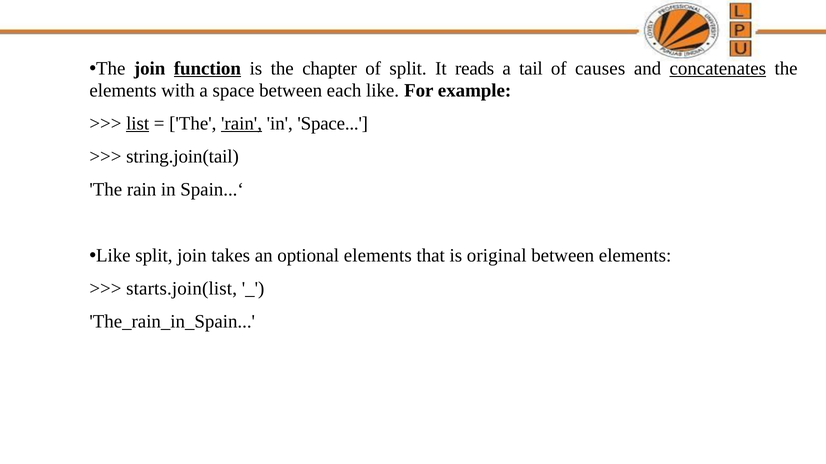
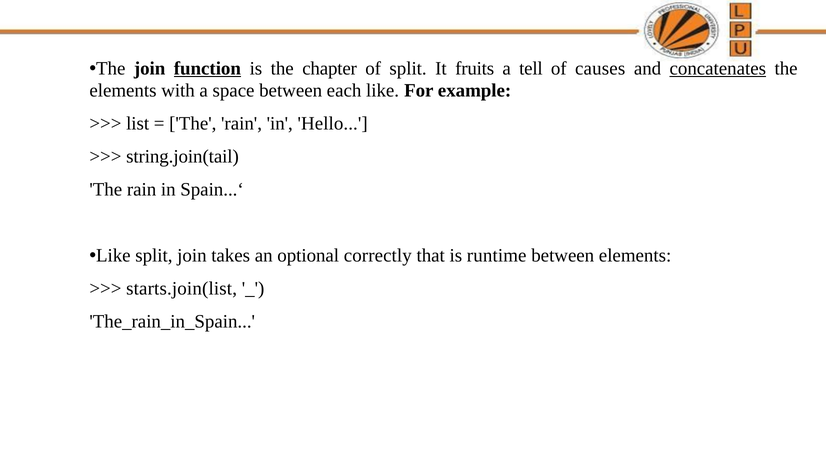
reads: reads -> fruits (475, 68)
tail: tail -> tell (531, 68)
list underline: present -> none (138, 124)
rain underline: present -> none (242, 124)
in Space: Space -> Hello (333, 124)
optional elements: elements -> correctly (378, 256)
original: original -> runtime (497, 256)
